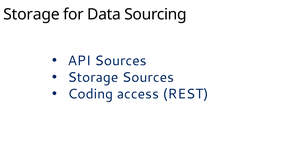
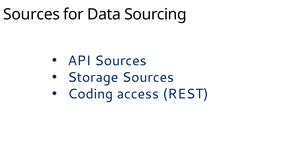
Storage: Storage -> Sources (32, 14)
